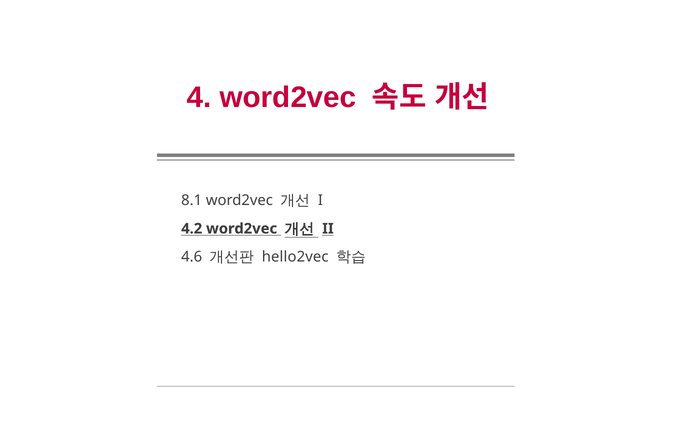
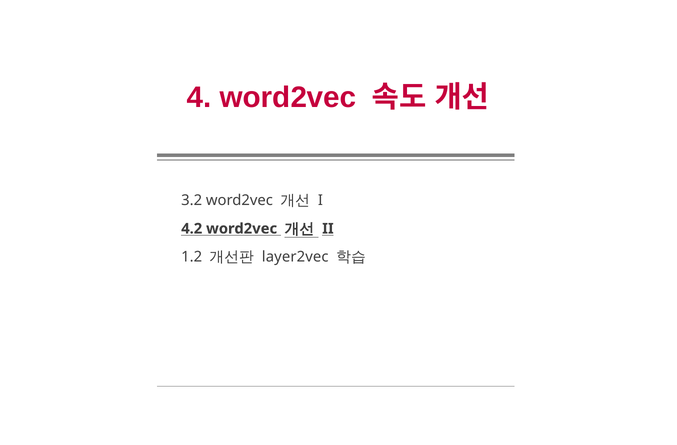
8.1: 8.1 -> 3.2 (192, 200)
4.6: 4.6 -> 1.2 (192, 257)
hello2vec: hello2vec -> layer2vec (295, 257)
